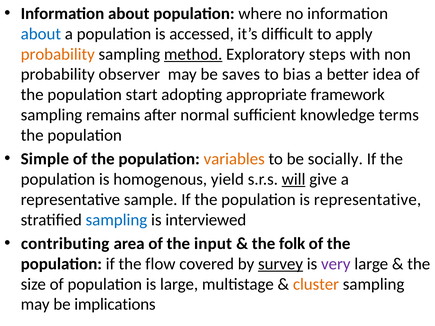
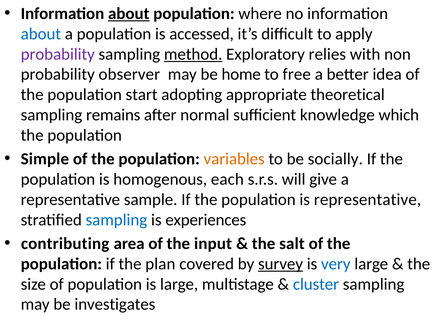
about underline: none -> present (129, 14)
probability colour: orange -> purple (58, 54)
steps: steps -> relies (327, 54)
saves: saves -> home (241, 74)
bias: bias -> free (297, 74)
framework: framework -> theoretical (348, 95)
terms: terms -> which (399, 115)
yield: yield -> each (227, 179)
will underline: present -> none (294, 179)
interviewed: interviewed -> experiences (206, 220)
folk: folk -> salt (292, 244)
flow: flow -> plan (160, 264)
very colour: purple -> blue (336, 264)
cluster colour: orange -> blue (316, 284)
implications: implications -> investigates (115, 305)
